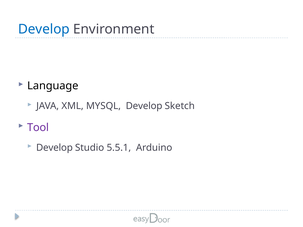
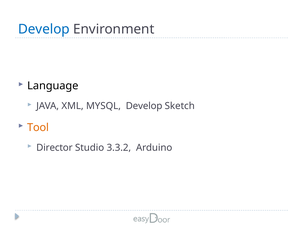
Tool colour: purple -> orange (38, 128)
Develop: Develop -> Director (54, 148)
5.5.1: 5.5.1 -> 3.3.2 (119, 148)
